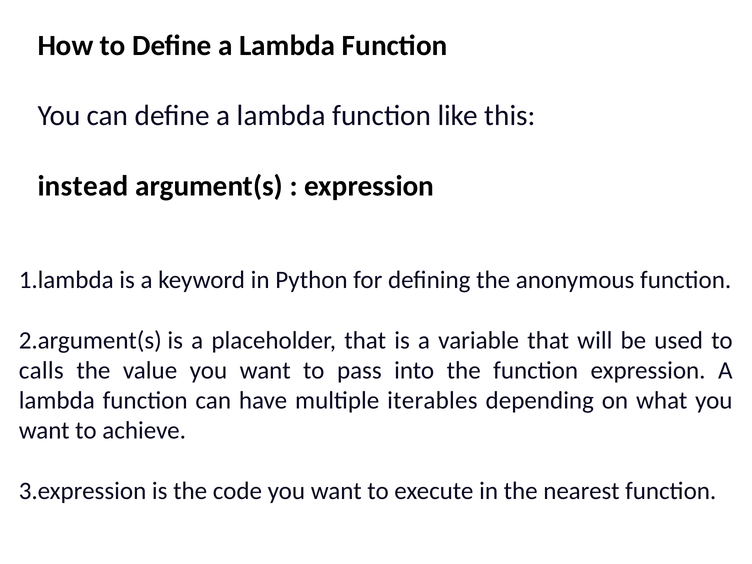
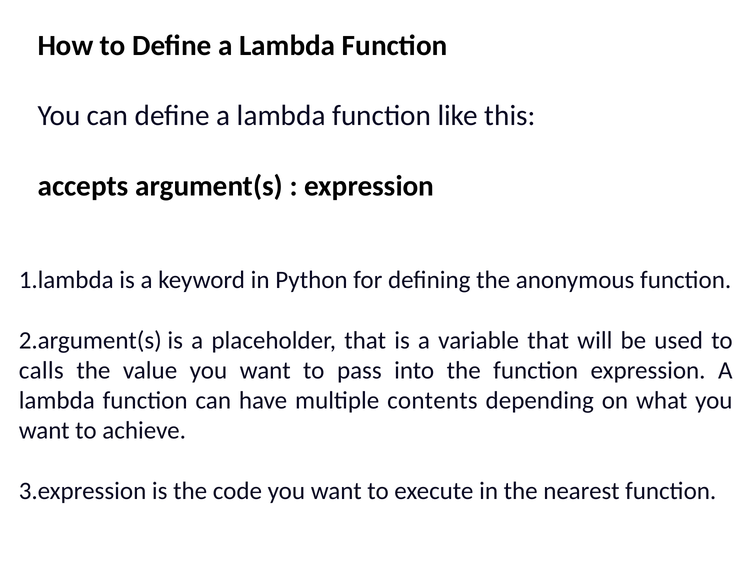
instead: instead -> accepts (83, 186)
iterables: iterables -> contents (432, 401)
